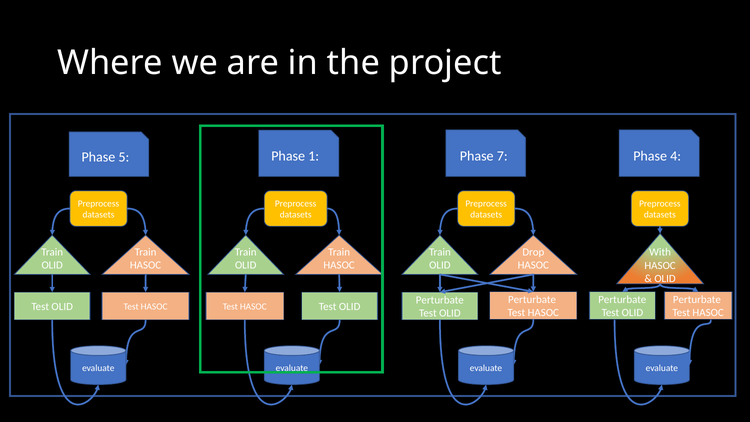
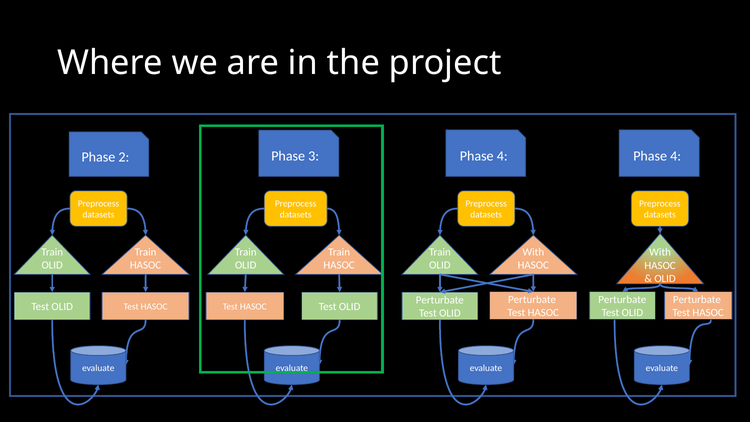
5: 5 -> 2 (124, 157)
1: 1 -> 3 (314, 156)
7: 7 -> 4 (502, 156)
Drop: Drop -> With (533, 252)
